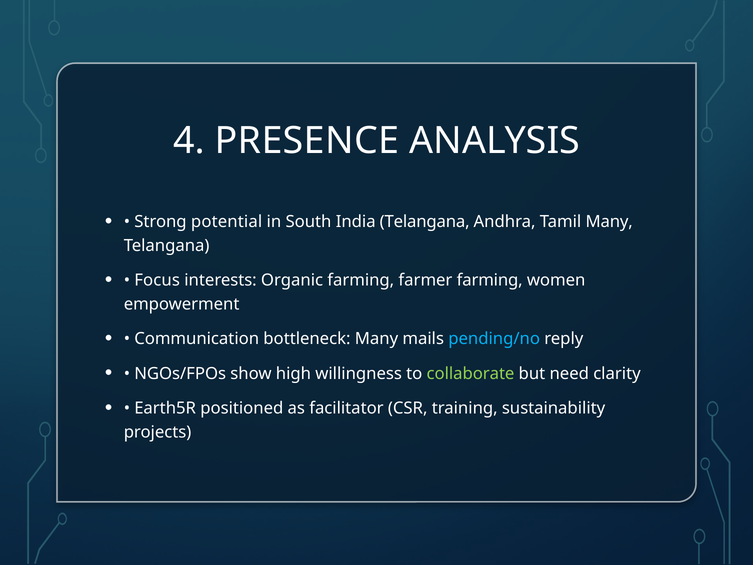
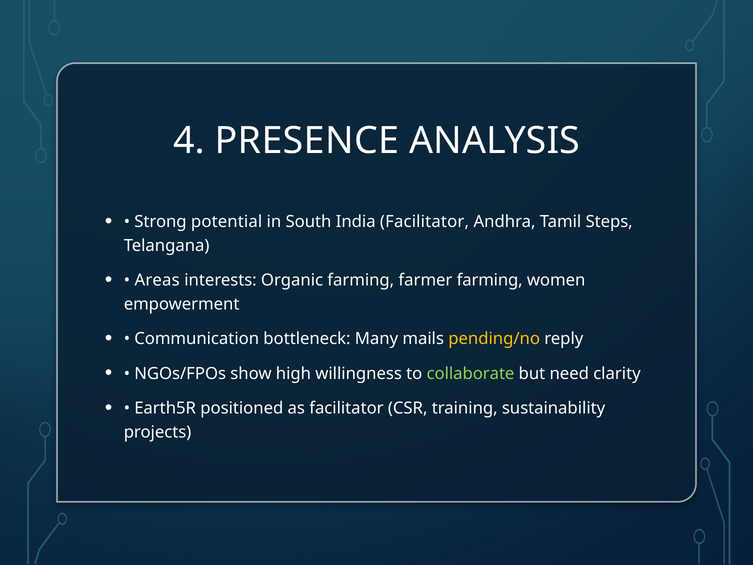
India Telangana: Telangana -> Facilitator (424, 222)
Tamil Many: Many -> Steps (609, 222)
Focus: Focus -> Areas (157, 280)
pending/no colour: light blue -> yellow (494, 339)
